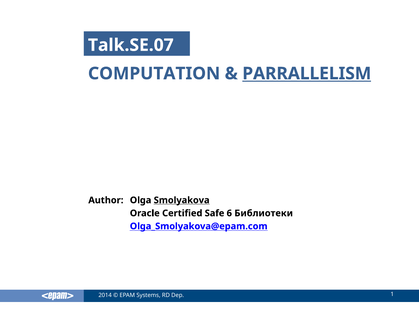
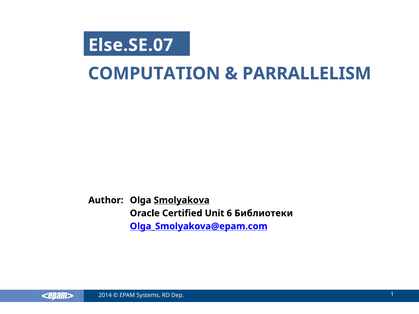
Talk.SE.07: Talk.SE.07 -> Else.SE.07 (131, 45)
PARRALLELISM underline: present -> none (307, 74)
Safe: Safe -> Unit (215, 213)
